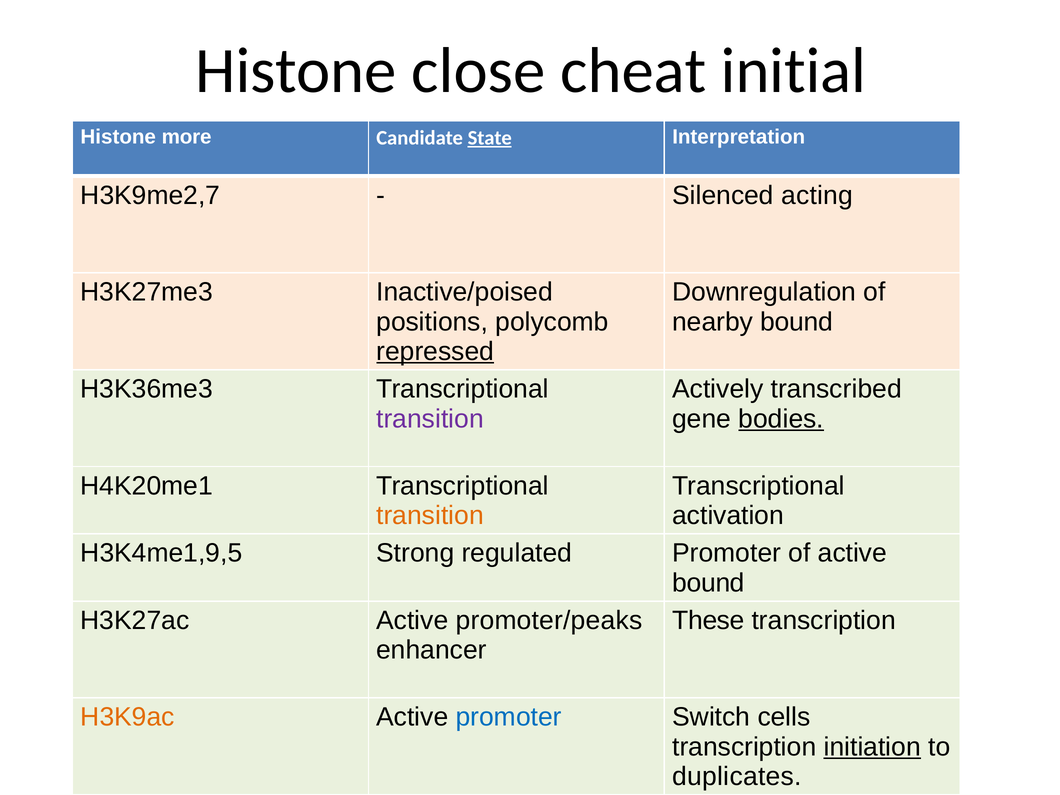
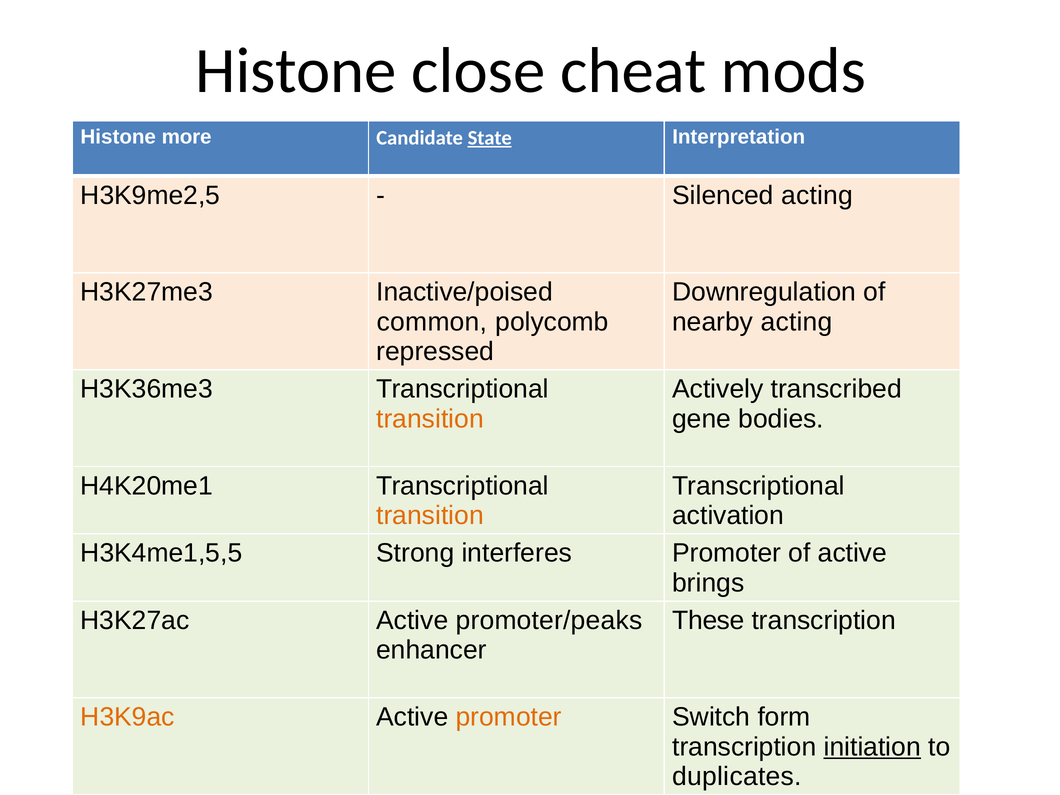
initial: initial -> mods (793, 71)
H3K9me2,7: H3K9me2,7 -> H3K9me2,5 (150, 195)
positions: positions -> common (432, 322)
nearby bound: bound -> acting (796, 322)
repressed underline: present -> none (435, 351)
transition colour: purple -> orange (430, 419)
bodies underline: present -> none (781, 419)
H3K4me1,9,5: H3K4me1,9,5 -> H3K4me1,5,5 (161, 553)
regulated: regulated -> interferes (517, 553)
bound: bound -> brings (708, 583)
promoter colour: blue -> orange (509, 717)
cells: cells -> form (784, 717)
